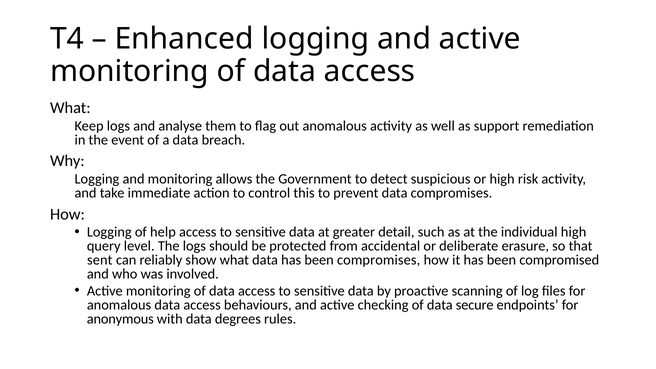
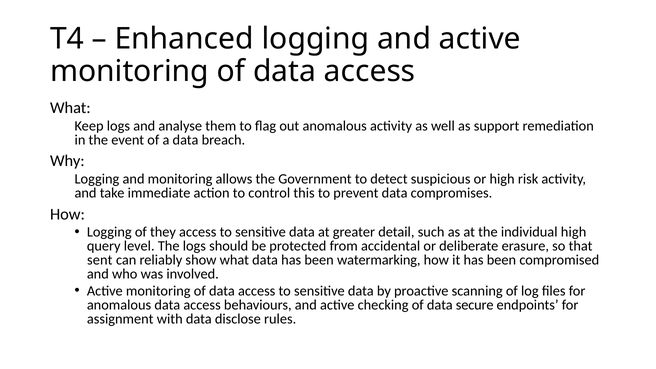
help: help -> they (163, 232)
been compromises: compromises -> watermarking (379, 260)
anonymous: anonymous -> assignment (120, 319)
degrees: degrees -> disclose (238, 319)
